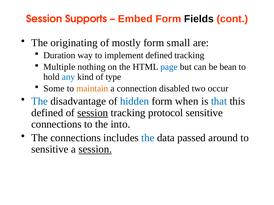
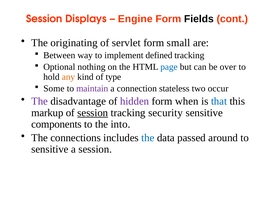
Supports: Supports -> Displays (86, 19)
Embed: Embed -> Engine (135, 19)
mostly: mostly -> servlet (126, 43)
Duration: Duration -> Between (59, 55)
Multiple: Multiple -> Optional (59, 67)
bean: bean -> over (228, 67)
any colour: blue -> orange (68, 77)
maintain colour: orange -> purple (92, 89)
disabled: disabled -> stateless (174, 89)
The colour: blue -> purple (40, 101)
hidden colour: blue -> purple (135, 101)
defined: defined -> markup (47, 113)
protocol: protocol -> security (166, 113)
connections: connections -> components (56, 124)
session underline: present -> none (95, 150)
